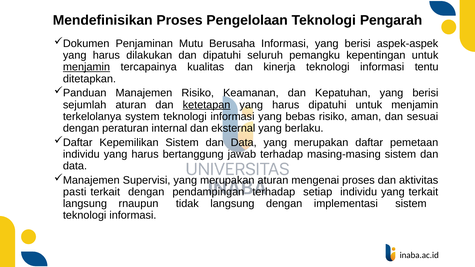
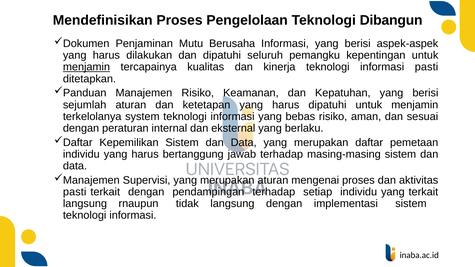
Pengarah: Pengarah -> Dibangun (391, 20)
informasi tentu: tentu -> pasti (427, 67)
ketetapan underline: present -> none (207, 105)
